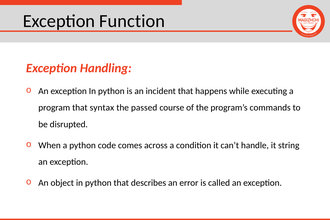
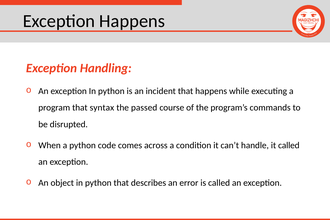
Exception Function: Function -> Happens (132, 21)
it string: string -> called (289, 145)
